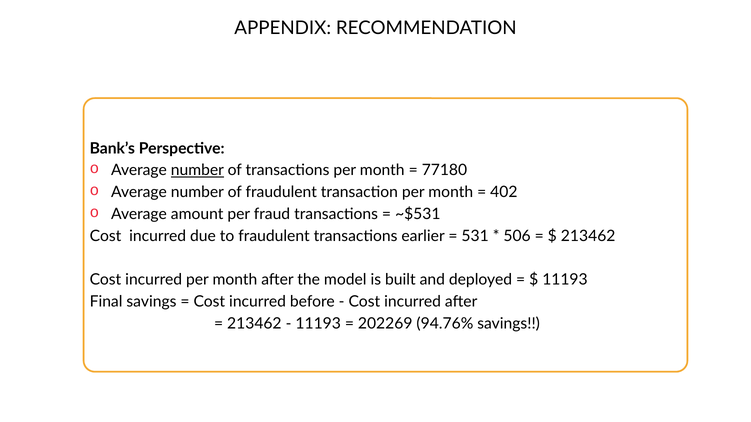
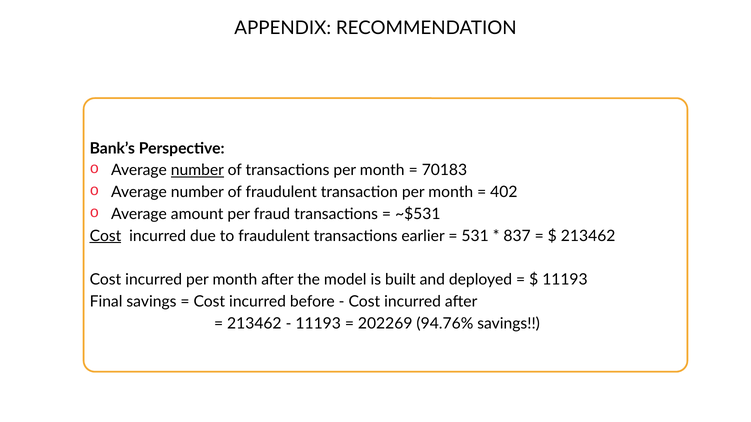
77180: 77180 -> 70183 (444, 171)
Cost underline: none -> present (105, 236)
506: 506 -> 837 (517, 236)
